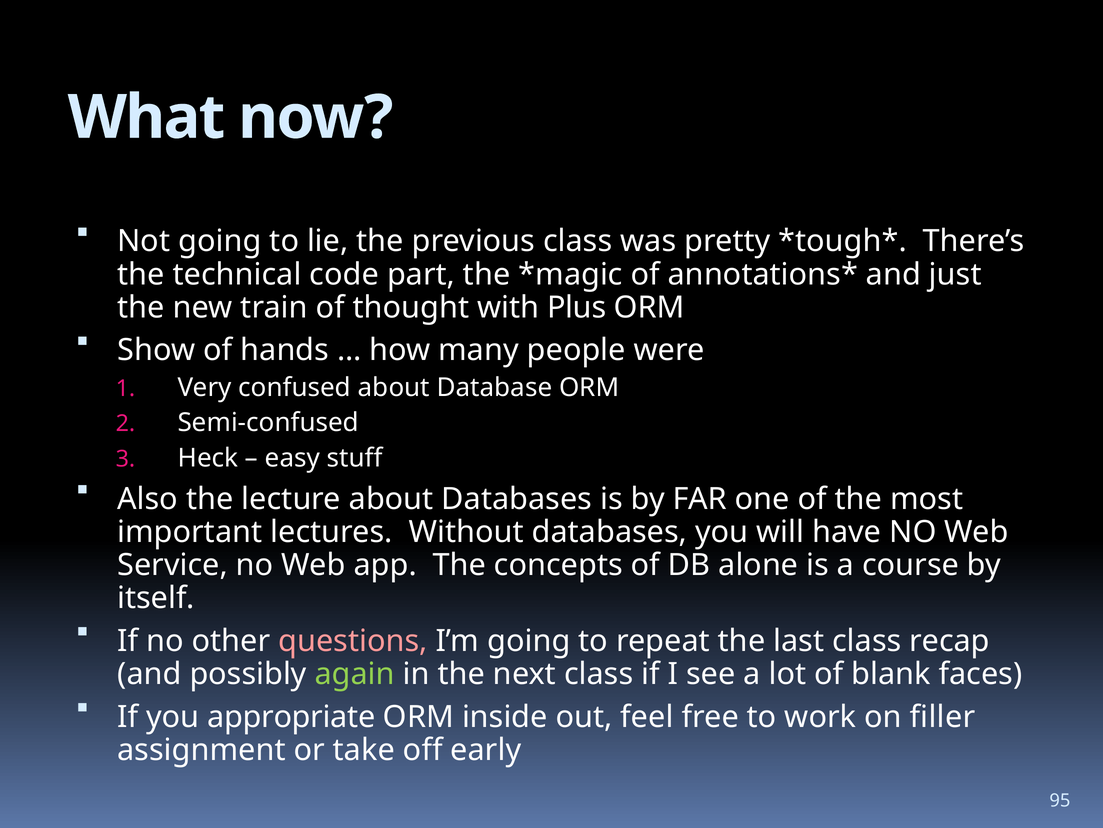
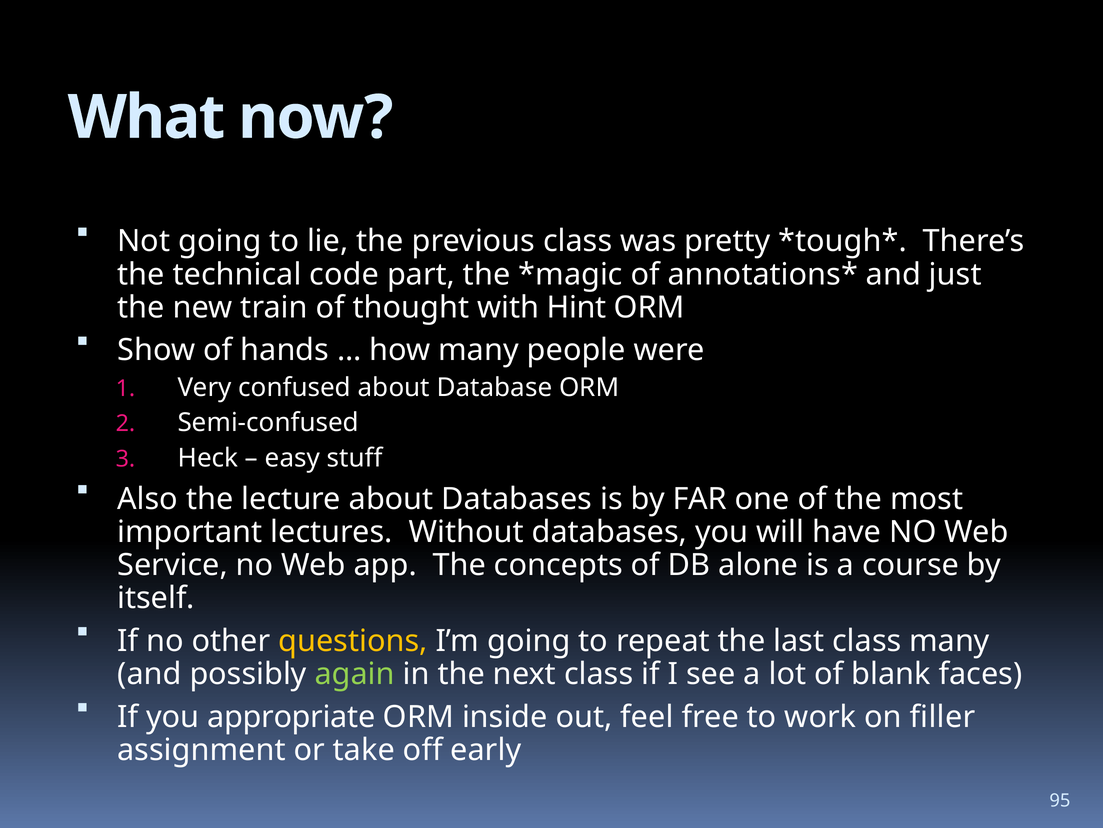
Plus: Plus -> Hint (577, 307)
questions colour: pink -> yellow (353, 641)
class recap: recap -> many (949, 641)
